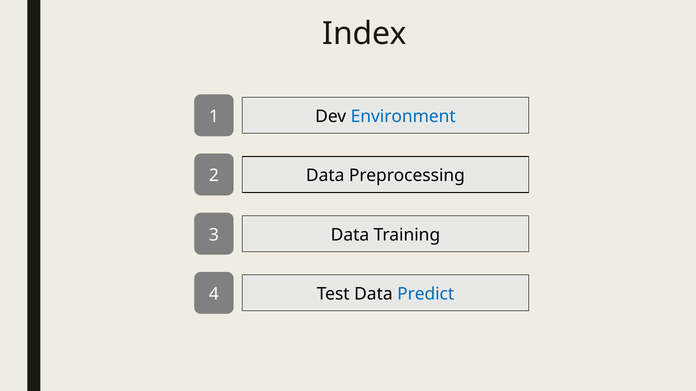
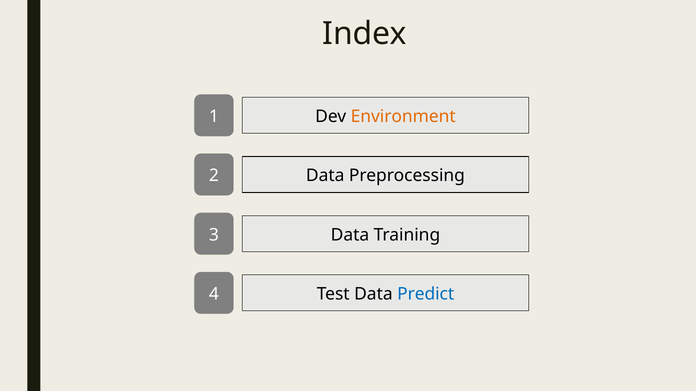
Environment colour: blue -> orange (403, 117)
